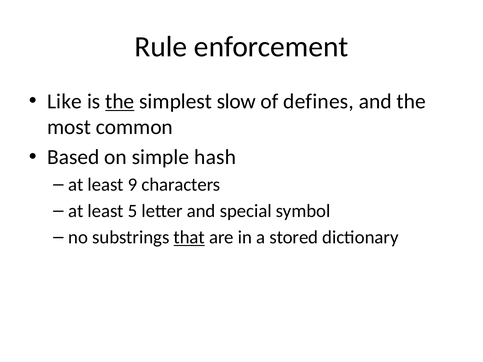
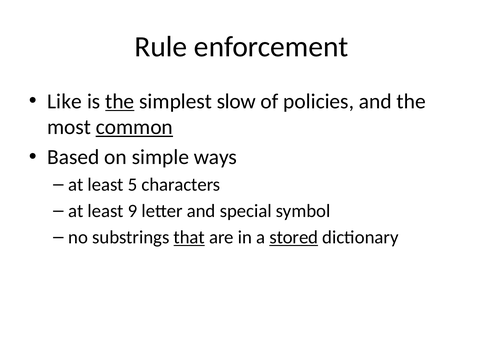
defines: defines -> policies (319, 101)
common underline: none -> present (134, 127)
hash: hash -> ways (215, 157)
9: 9 -> 5 (133, 185)
5: 5 -> 9 (133, 211)
stored underline: none -> present (294, 238)
